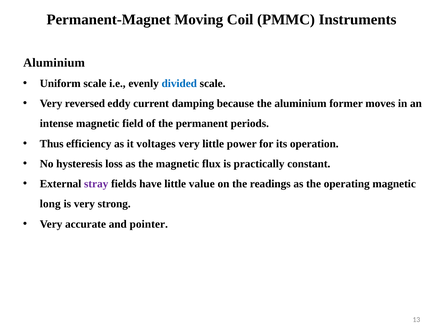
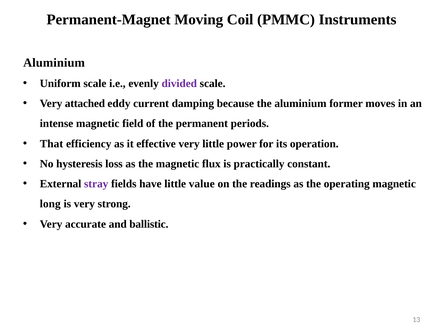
divided colour: blue -> purple (179, 83)
reversed: reversed -> attached (85, 104)
Thus: Thus -> That (52, 144)
voltages: voltages -> effective (156, 144)
pointer: pointer -> ballistic (149, 224)
